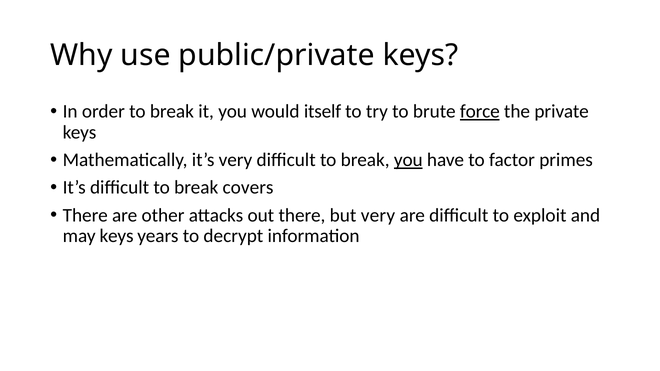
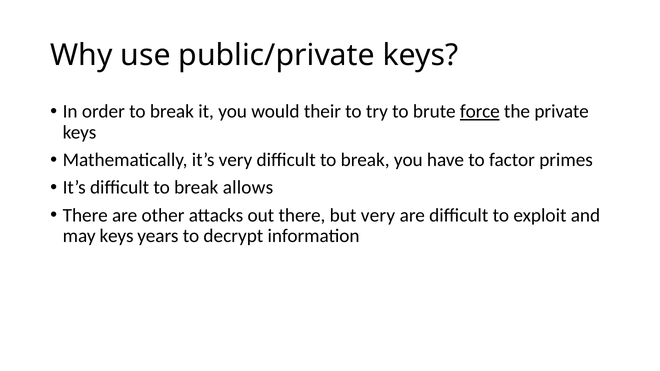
itself: itself -> their (322, 112)
you underline: present -> none (408, 160)
covers: covers -> allows (248, 188)
